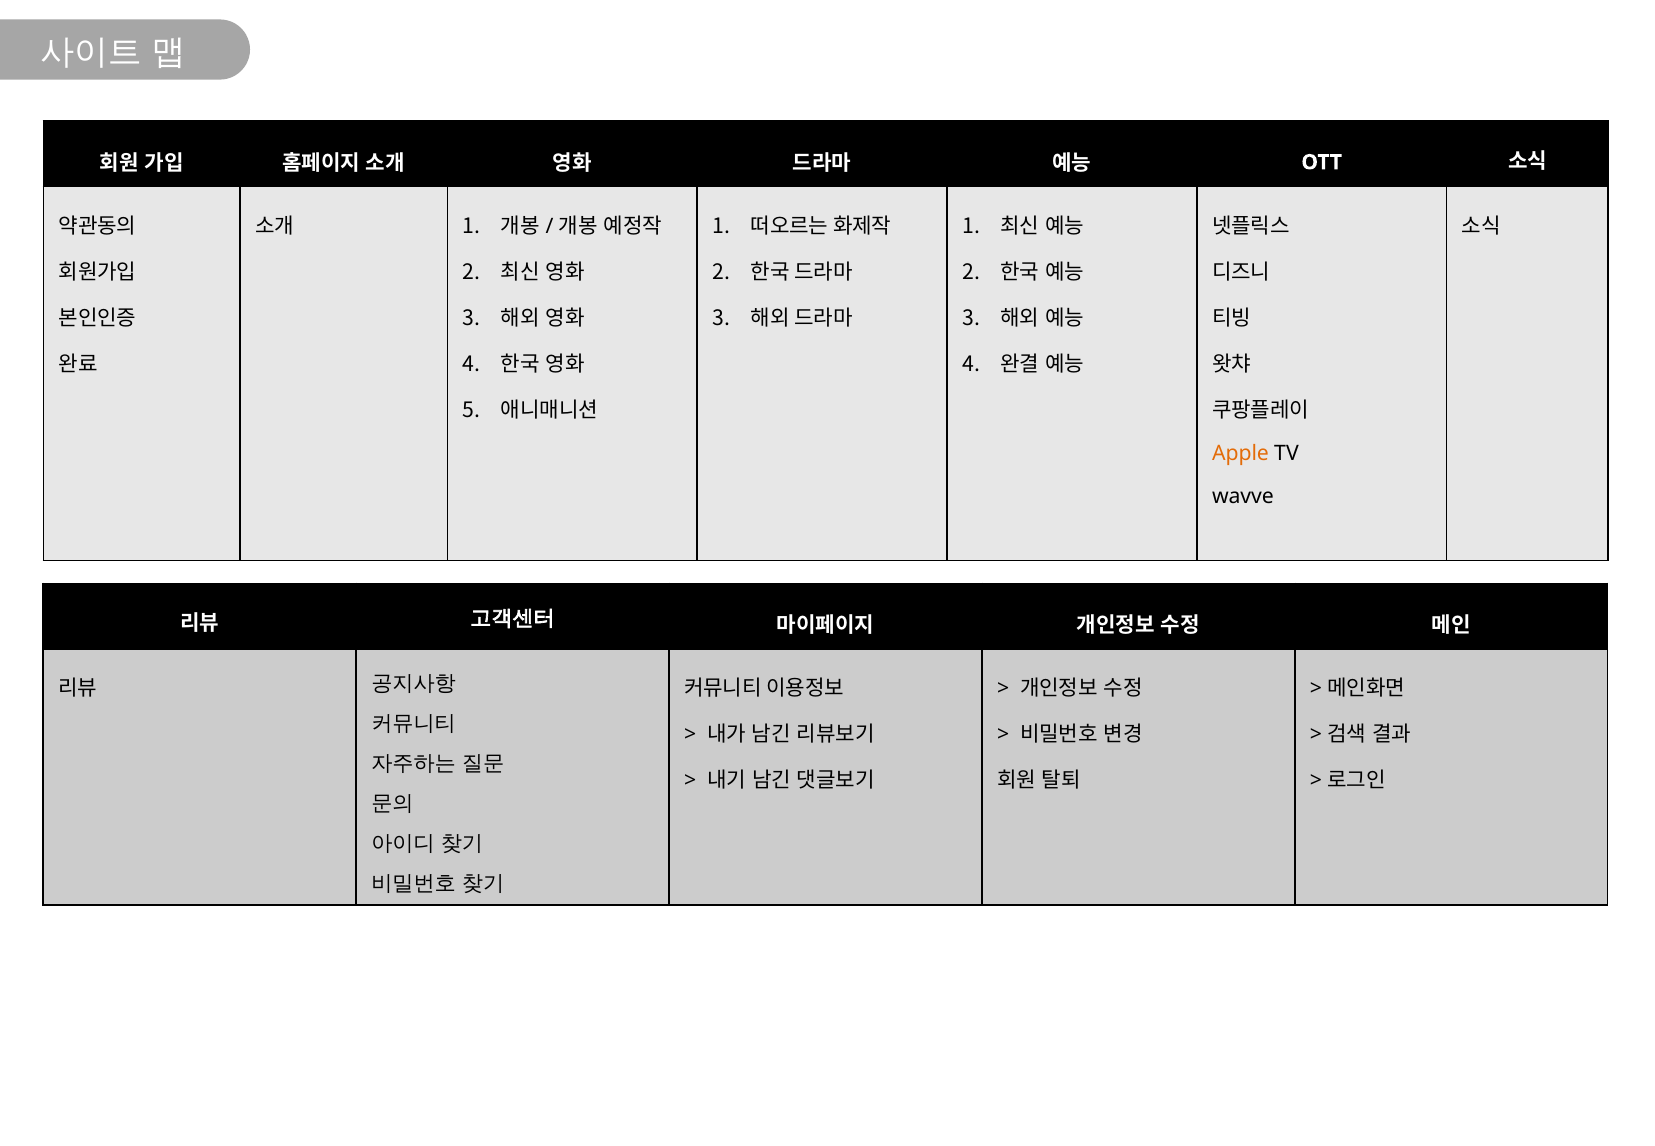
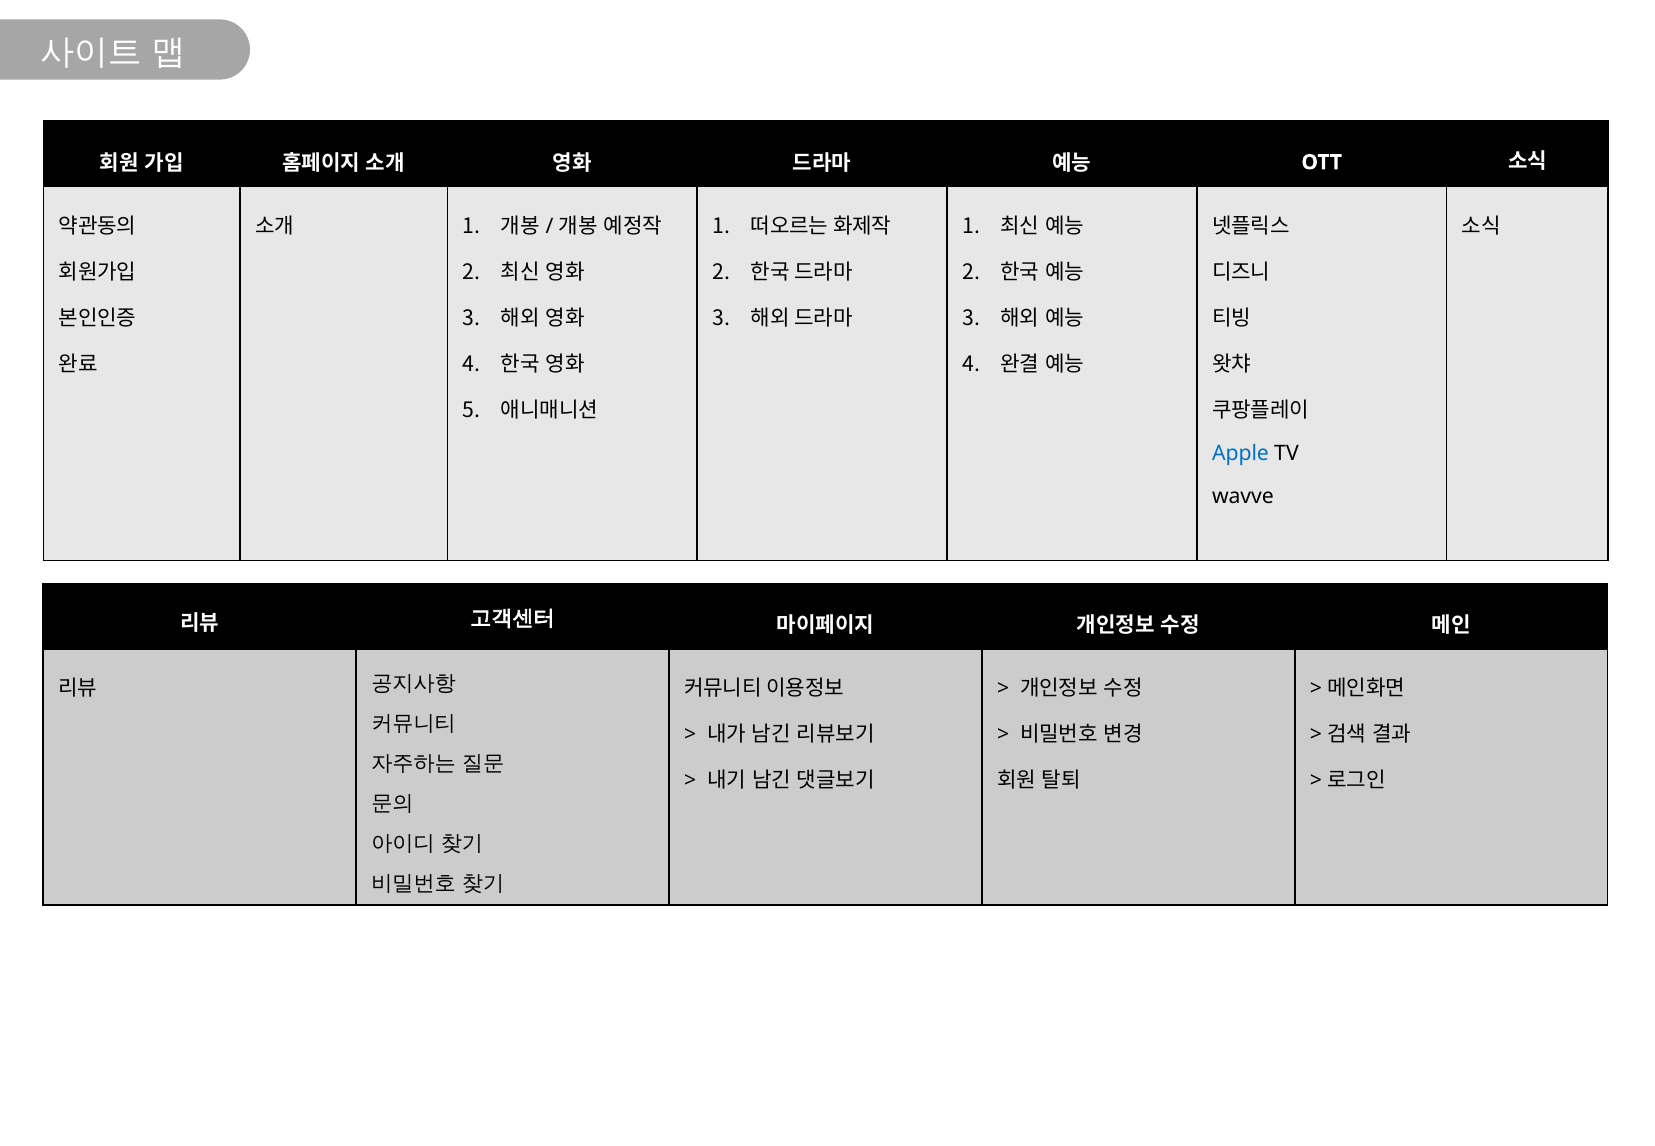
Apple colour: orange -> blue (1240, 453)
